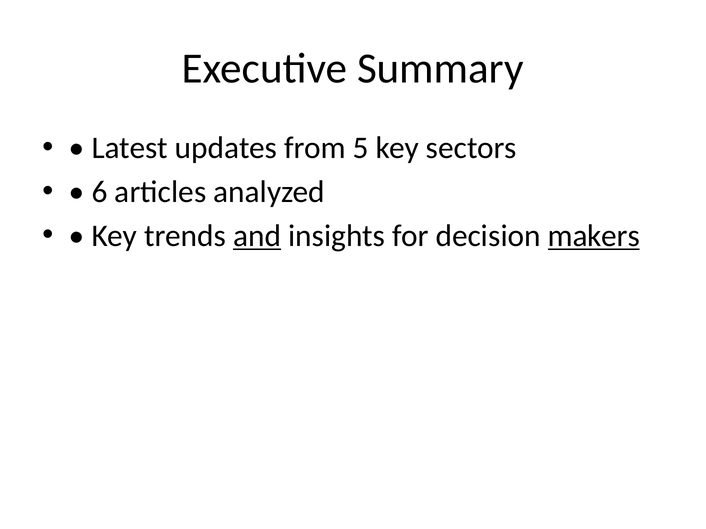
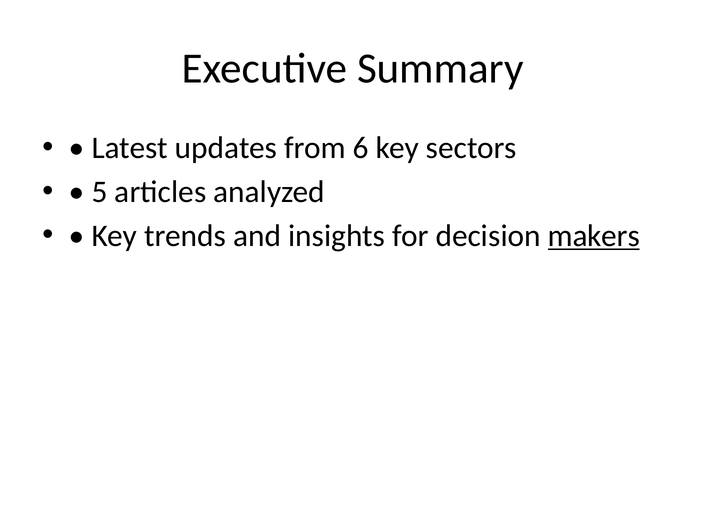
5: 5 -> 6 (361, 148)
6: 6 -> 5 (99, 192)
and underline: present -> none (257, 236)
